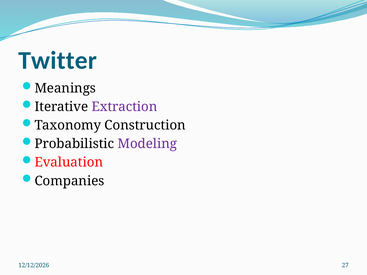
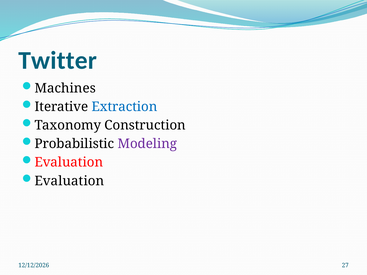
Meanings: Meanings -> Machines (65, 88)
Extraction colour: purple -> blue (125, 107)
Companies: Companies -> Evaluation (69, 181)
